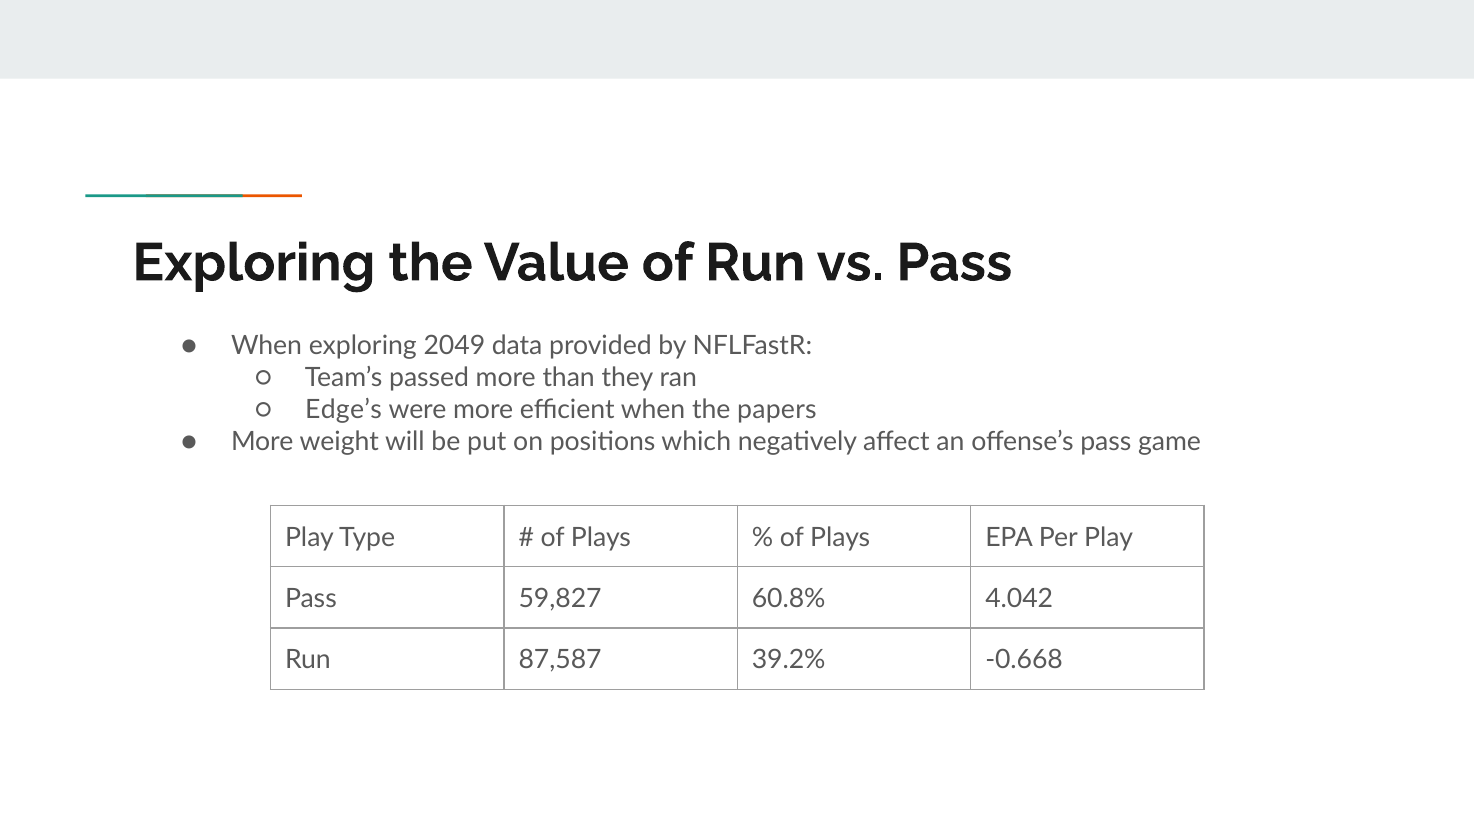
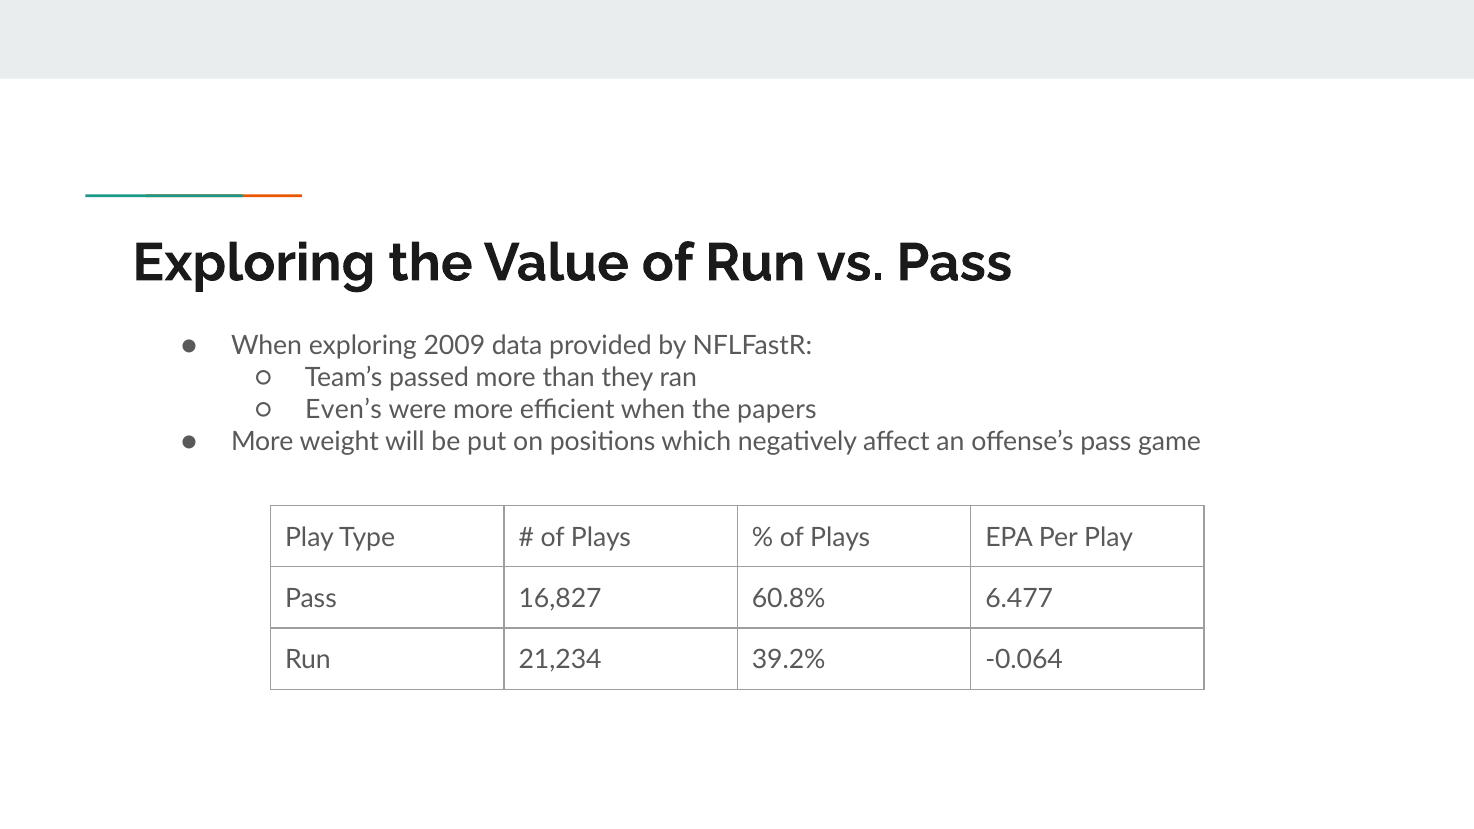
2049: 2049 -> 2009 (454, 346)
Edge’s: Edge’s -> Even’s (344, 410)
59,827: 59,827 -> 16,827 (560, 599)
4.042: 4.042 -> 6.477 (1019, 599)
87,587: 87,587 -> 21,234 (560, 660)
-0.668: -0.668 -> -0.064 (1024, 660)
